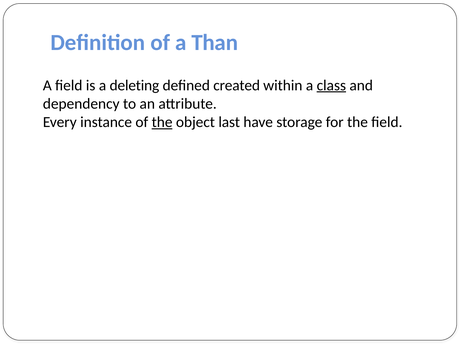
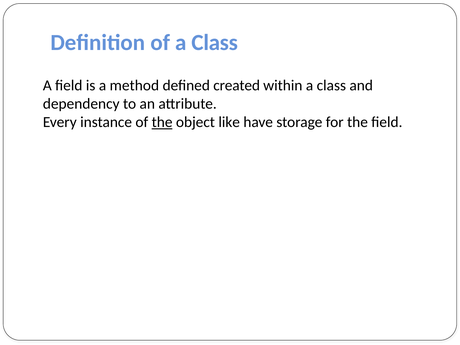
of a Than: Than -> Class (215, 43)
deleting: deleting -> method (134, 85)
class underline: present -> none (331, 85)
last: last -> like (229, 122)
